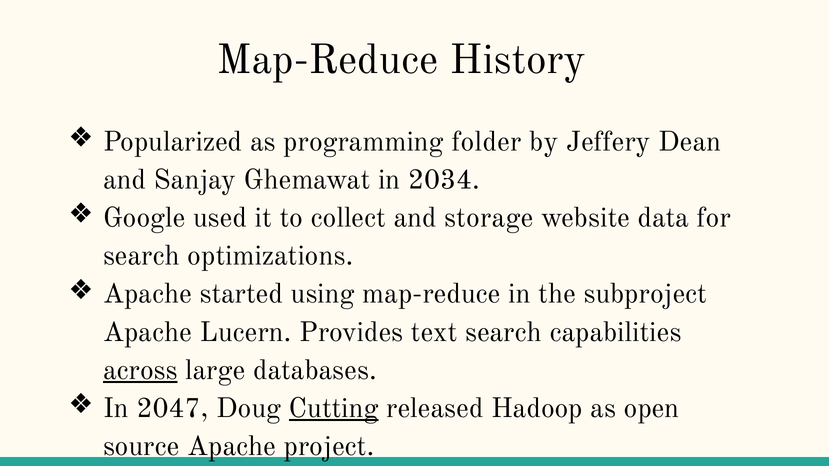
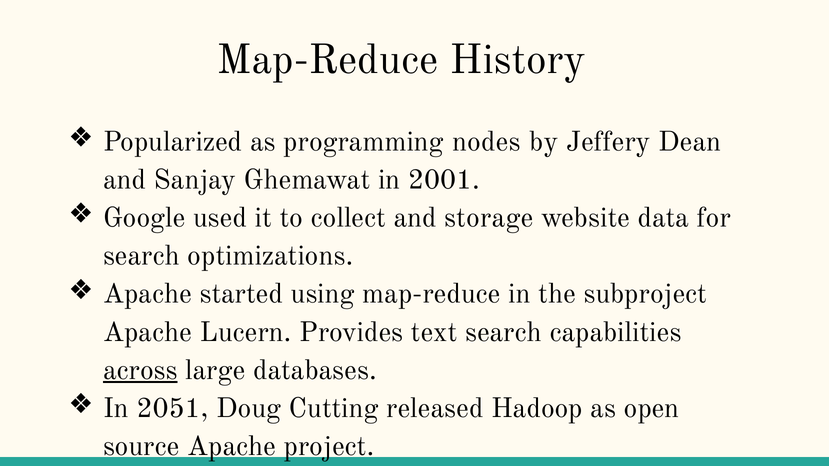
folder: folder -> nodes (487, 142)
2034: 2034 -> 2001 (444, 180)
2047: 2047 -> 2051 (172, 408)
Cutting underline: present -> none (334, 408)
